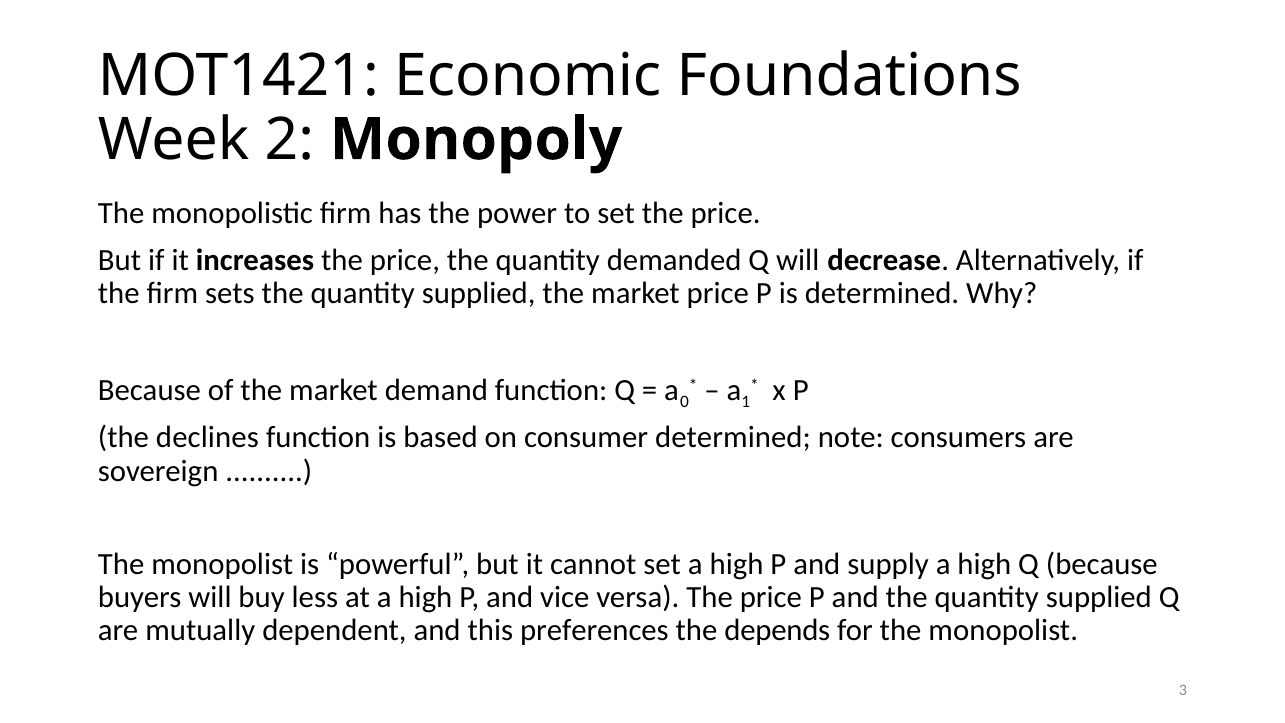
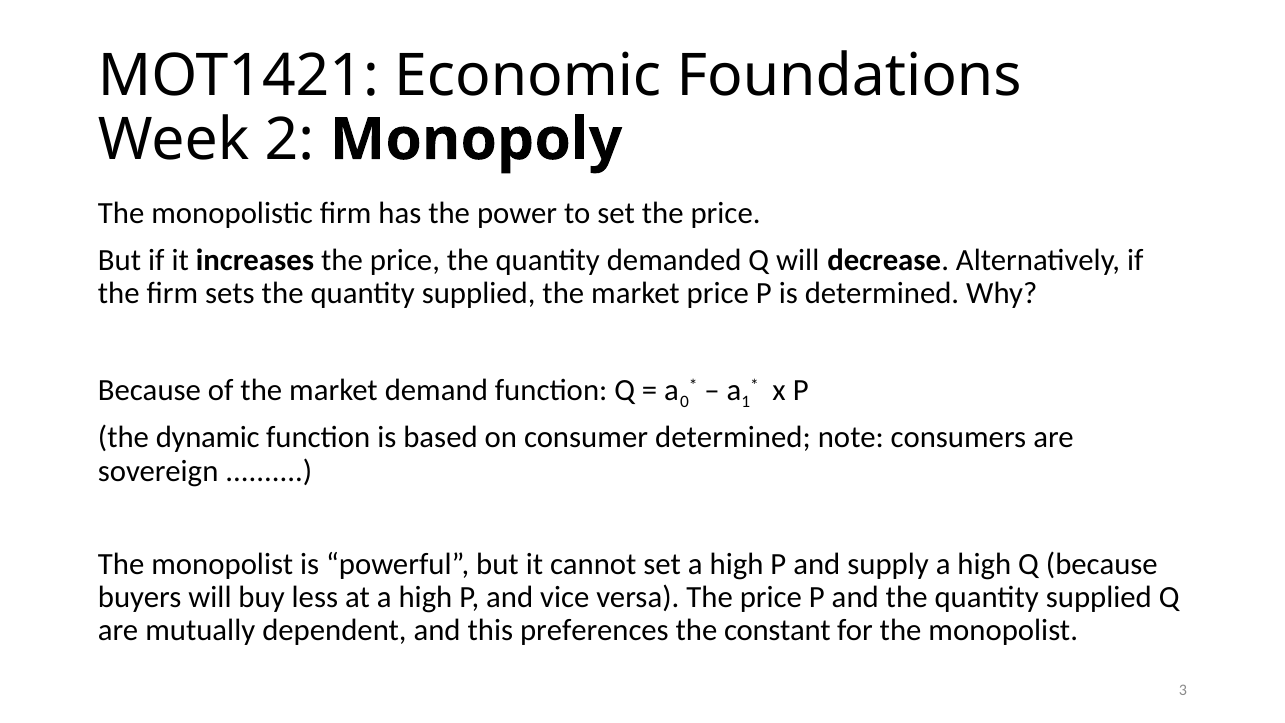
declines: declines -> dynamic (208, 438)
depends: depends -> constant (777, 631)
